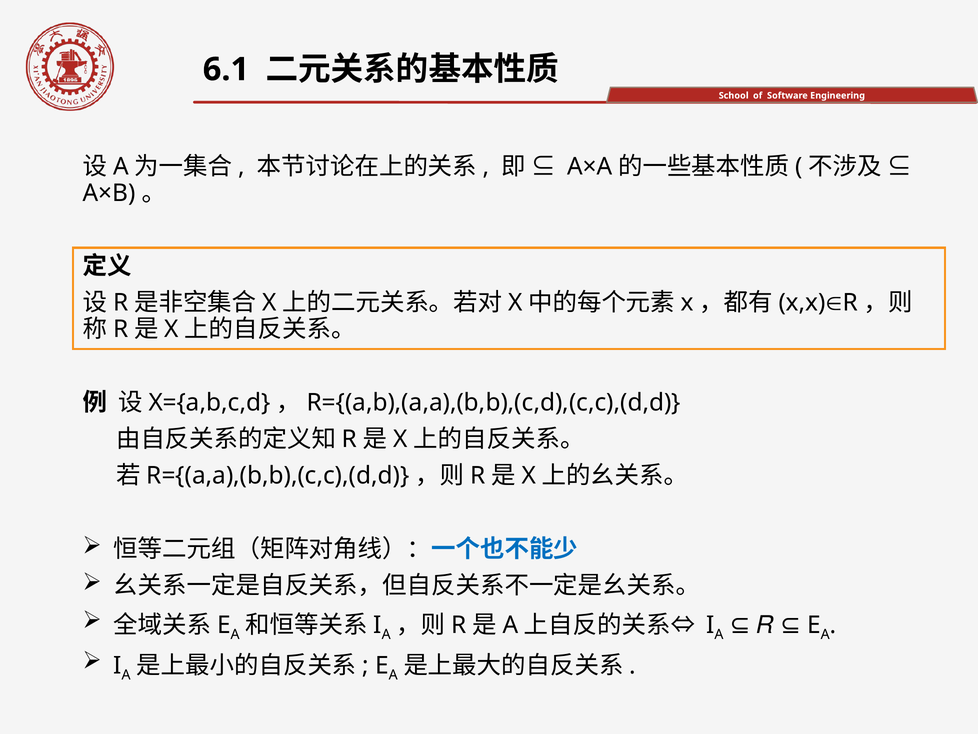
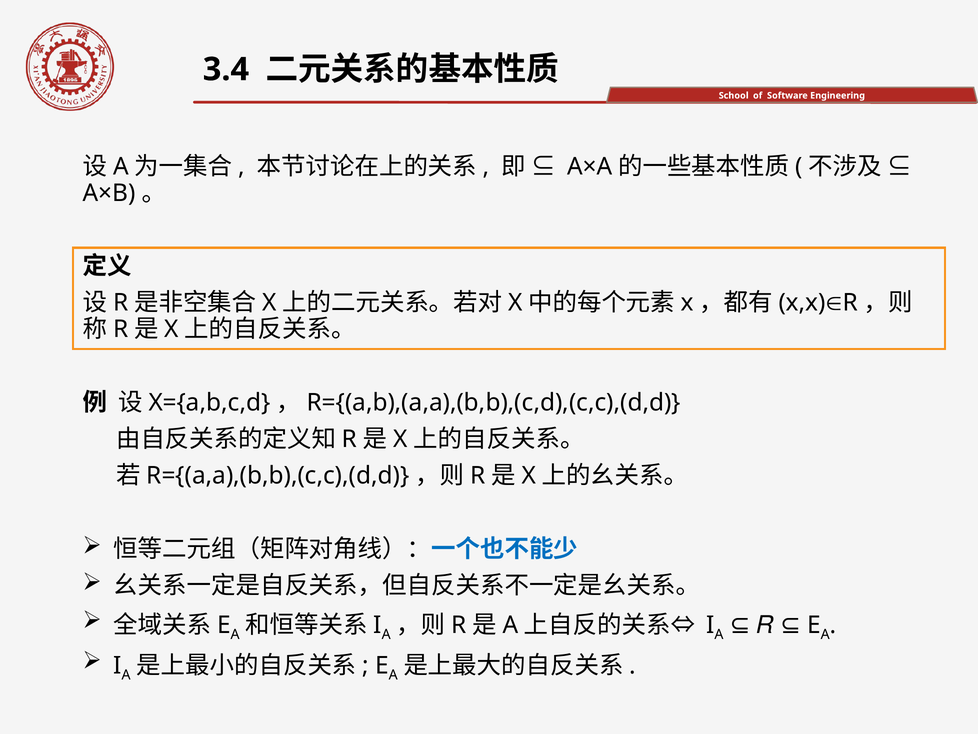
6.1: 6.1 -> 3.4 (226, 69)
